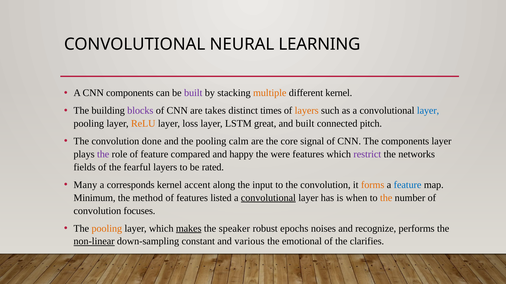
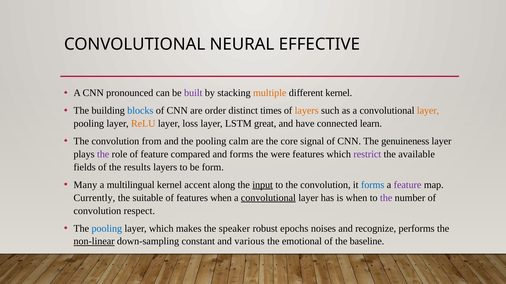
LEARNING: LEARNING -> EFFECTIVE (319, 44)
CNN components: components -> pronounced (130, 93)
blocks colour: purple -> blue (140, 111)
takes: takes -> order (215, 111)
layer colour: blue -> orange (428, 111)
and built: built -> have (305, 124)
pitch: pitch -> learn (371, 124)
done: done -> from (152, 142)
The components: components -> genuineness (405, 142)
and happy: happy -> forms (241, 155)
networks: networks -> available (417, 155)
fearful: fearful -> results (137, 168)
rated: rated -> form (213, 168)
corresponds: corresponds -> multilingual (131, 185)
input underline: none -> present (263, 185)
forms colour: orange -> blue (373, 185)
feature colour: blue -> purple (408, 185)
Minimum: Minimum -> Currently (94, 198)
method: method -> suitable (148, 198)
features listed: listed -> when (221, 198)
the colour: orange -> purple (386, 198)
focuses: focuses -> respect (139, 211)
pooling colour: orange -> blue (107, 229)
makes underline: present -> none (189, 229)
clarifies: clarifies -> baseline (367, 242)
